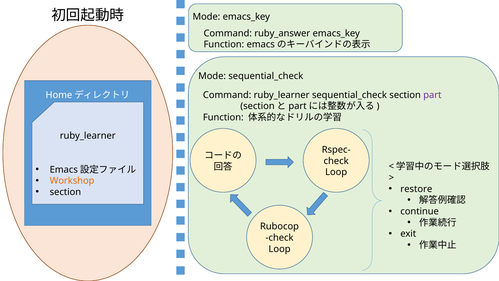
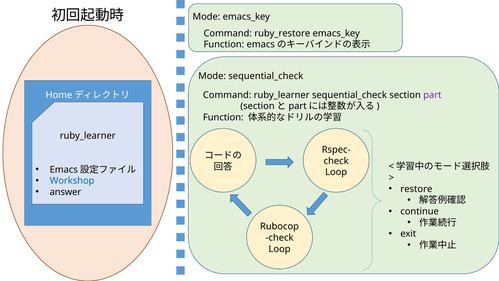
ruby_answer: ruby_answer -> ruby_restore (282, 33)
Workshop colour: orange -> blue (72, 181)
section: section -> answer (65, 192)
